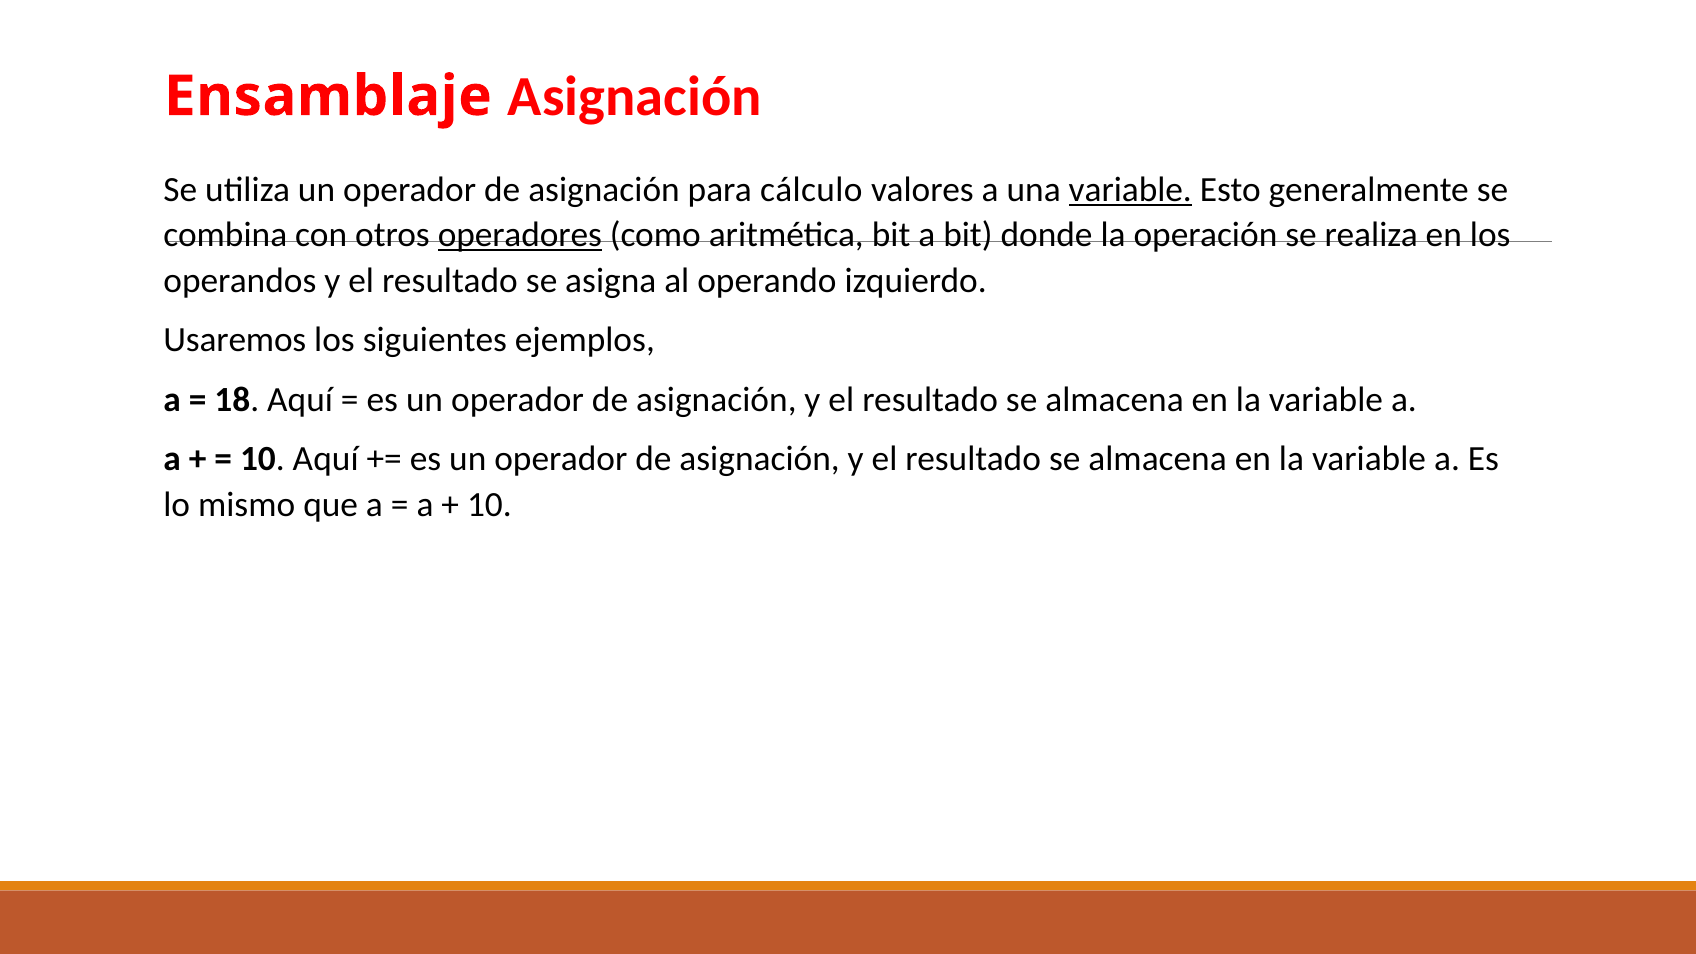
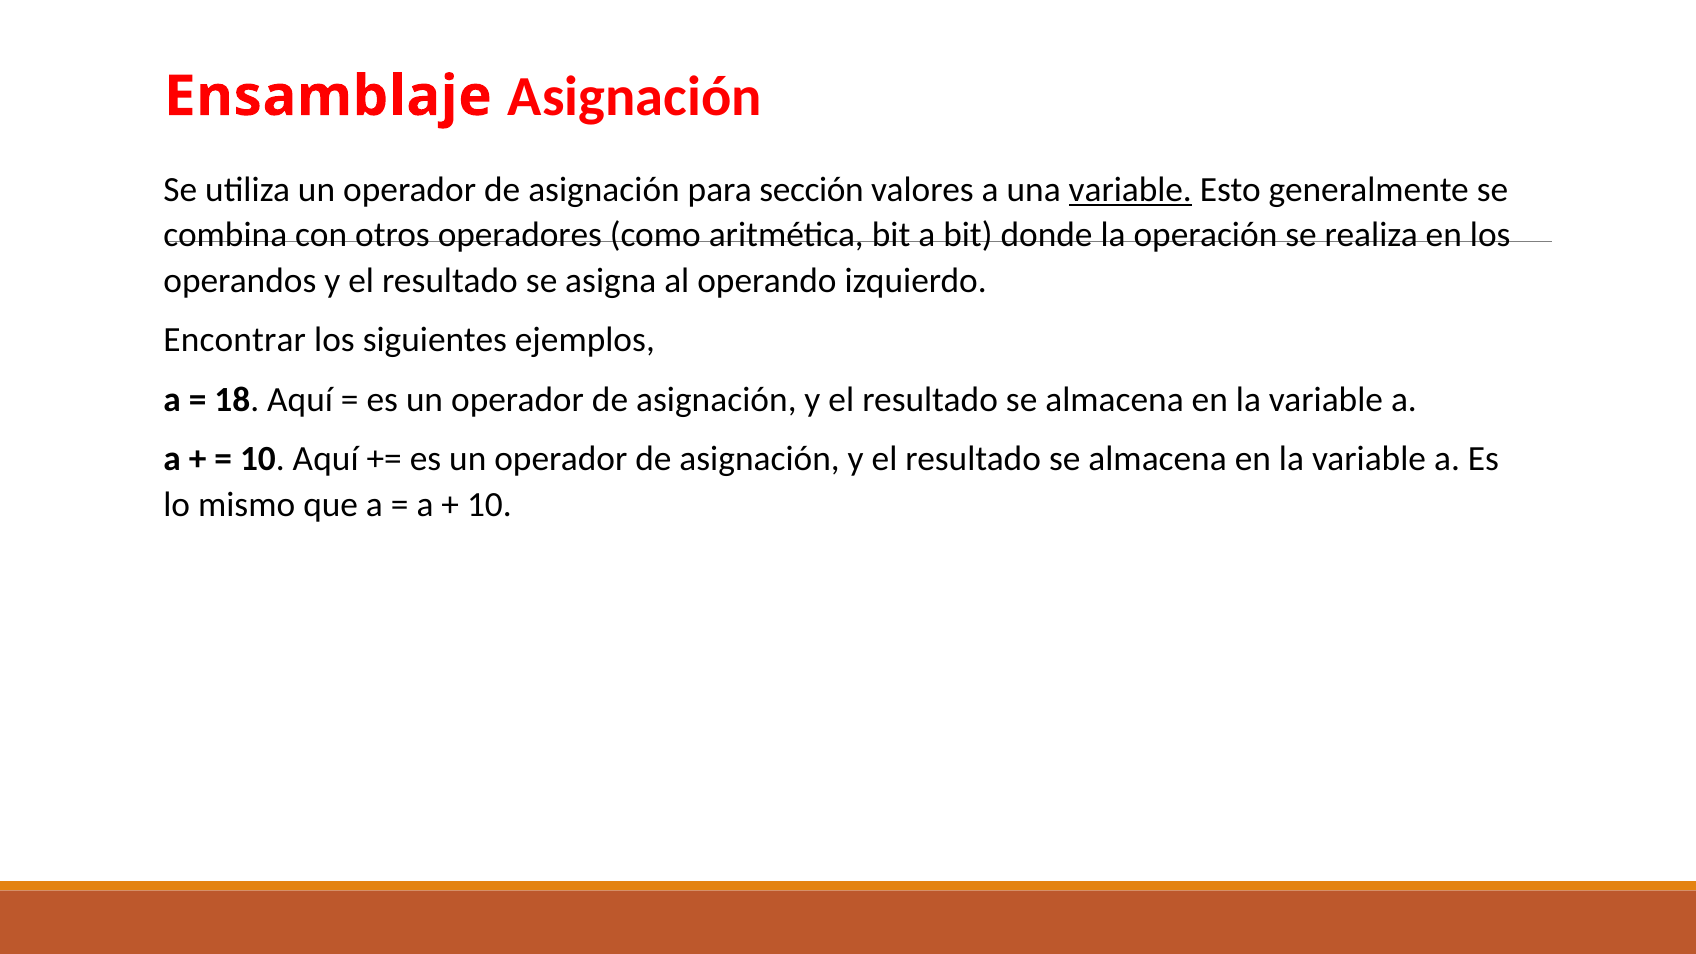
cálculo: cálculo -> sección (812, 190)
operadores underline: present -> none (520, 235)
Usaremos: Usaremos -> Encontrar (235, 340)
